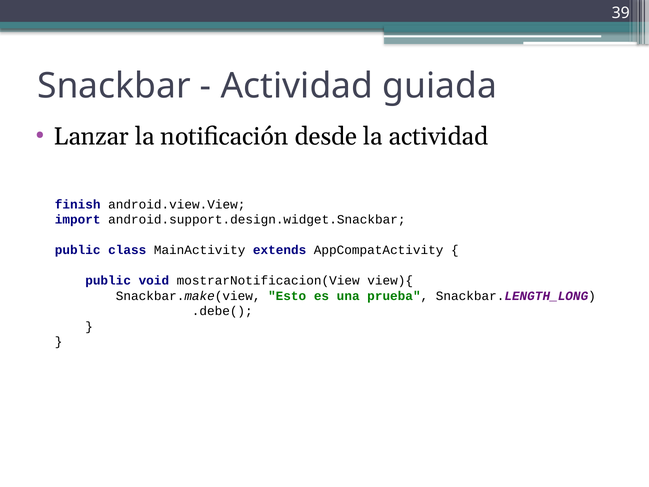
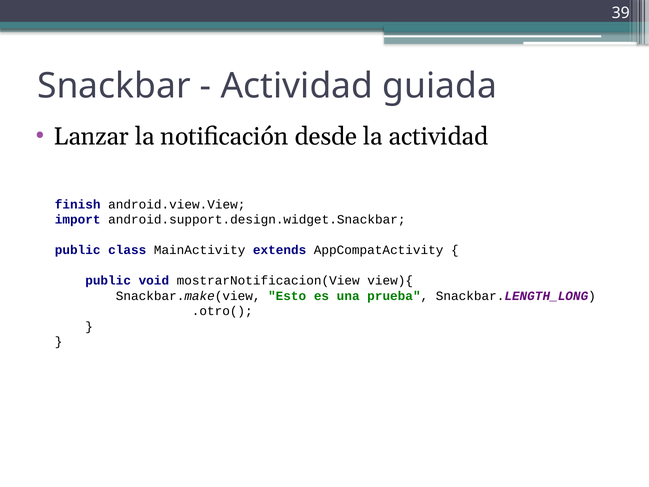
.debe(: .debe( -> .otro( (222, 311)
